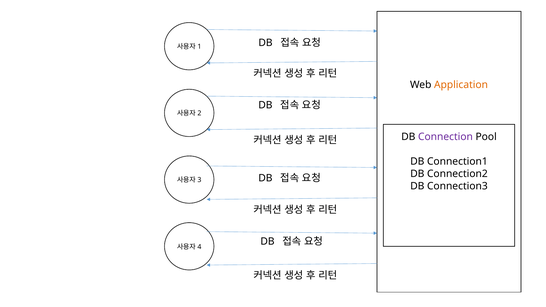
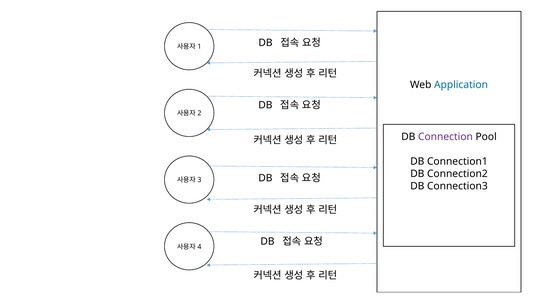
Application colour: orange -> blue (461, 85)
